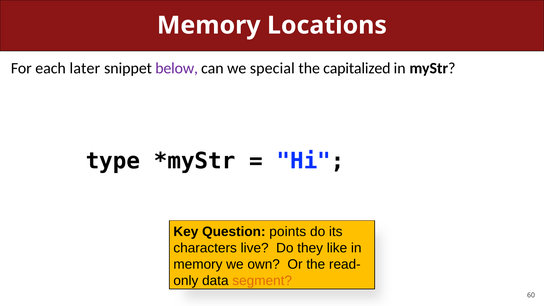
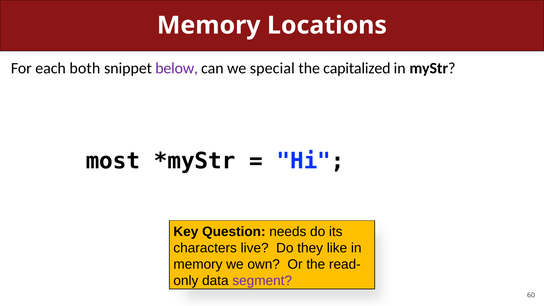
later: later -> both (85, 68)
type: type -> most (113, 161)
points: points -> needs (288, 232)
segment colour: orange -> purple (262, 281)
